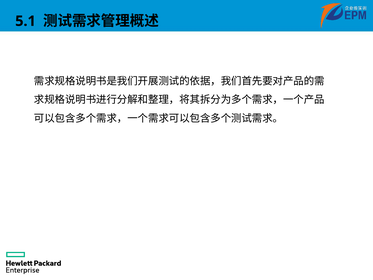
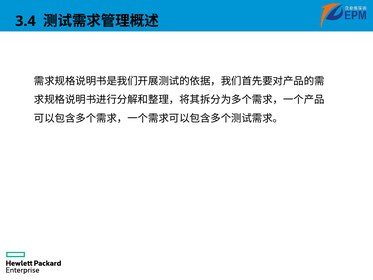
5.1: 5.1 -> 3.4 (25, 21)
